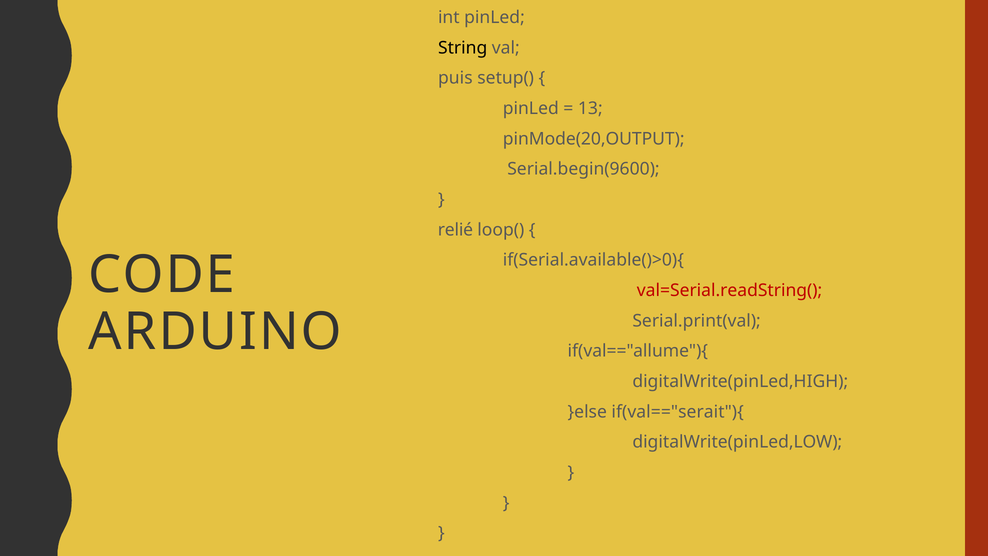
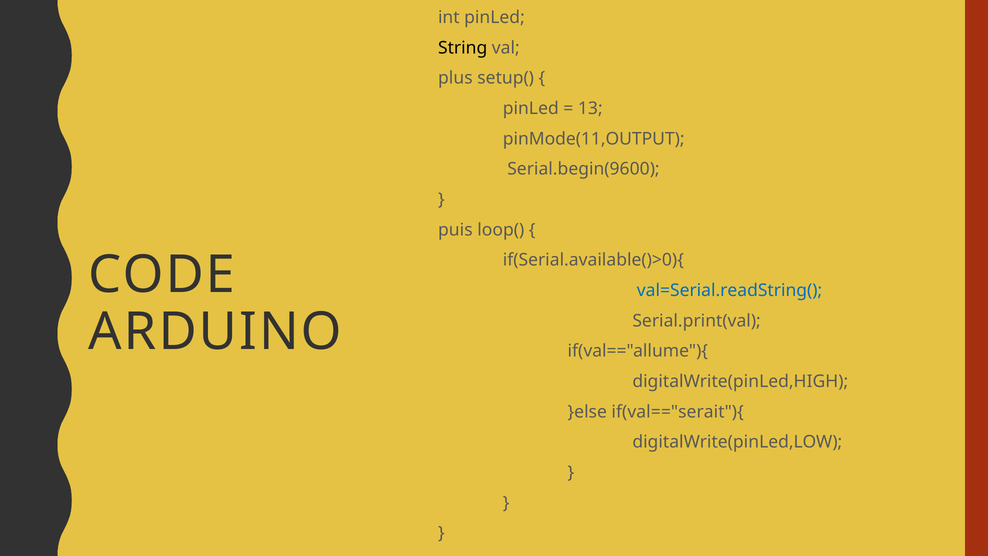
puis: puis -> plus (455, 78)
pinMode(20,OUTPUT: pinMode(20,OUTPUT -> pinMode(11,OUTPUT (594, 139)
relié: relié -> puis (455, 230)
val=Serial.readString( colour: red -> blue (730, 290)
